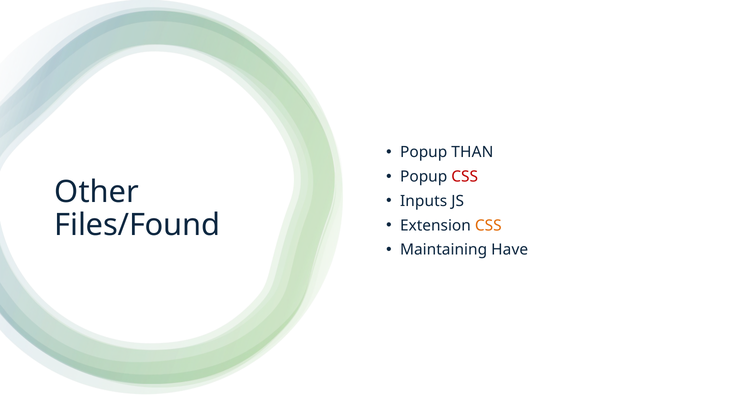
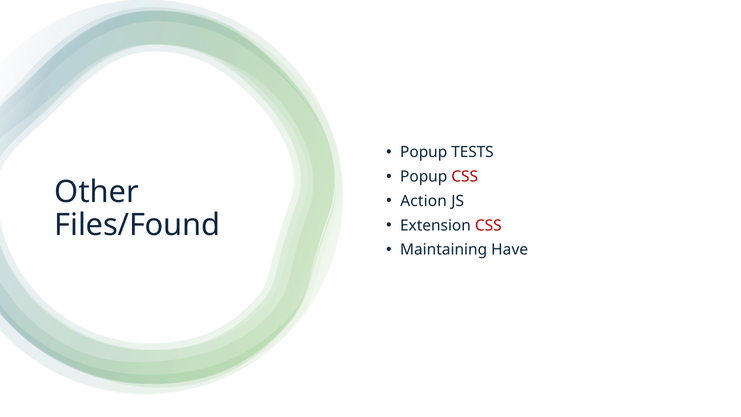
THAN: THAN -> TESTS (472, 152)
Inputs: Inputs -> Action (424, 201)
CSS colour: orange -> red (488, 225)
